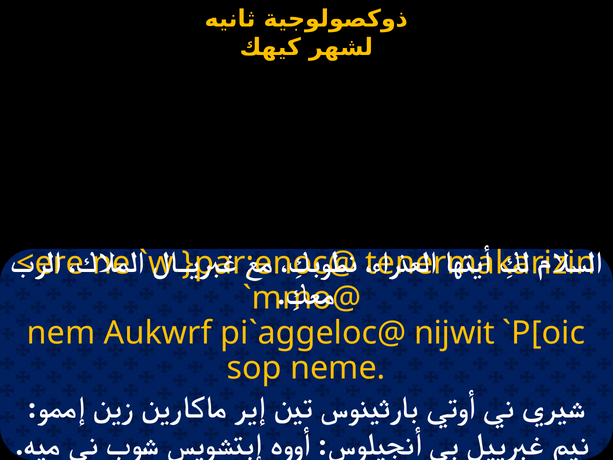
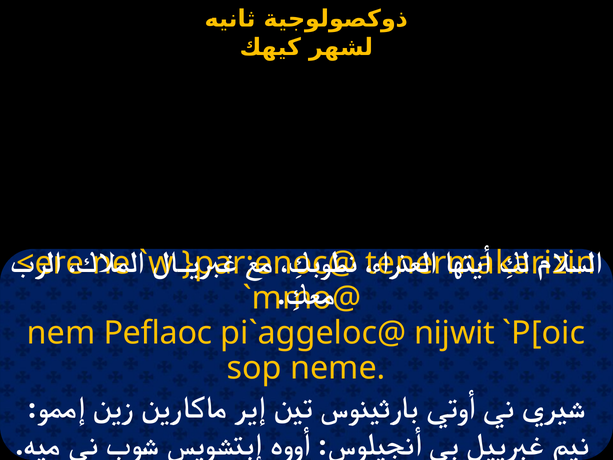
Aukwrf: Aukwrf -> Peflaoc (158, 333)
